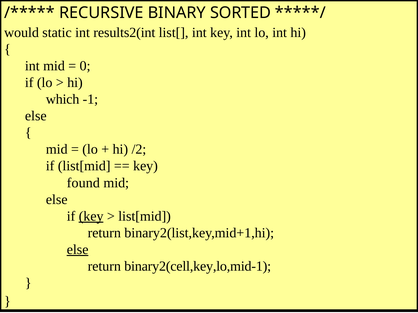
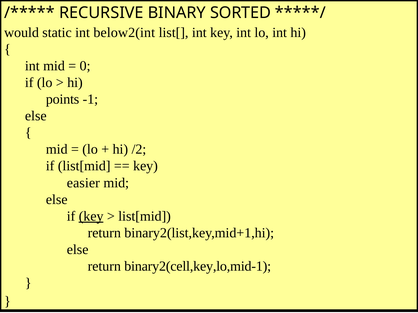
results2(int: results2(int -> below2(int (124, 33)
which: which -> points (63, 99)
found: found -> easier (83, 183)
else underline: present -> none (78, 250)
